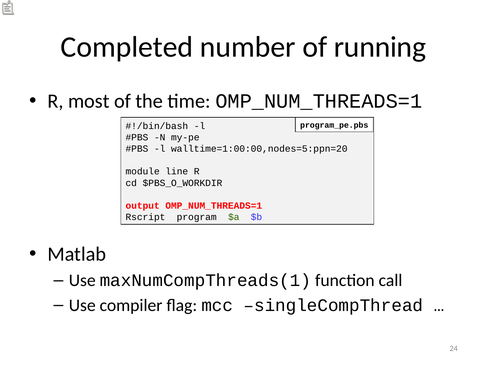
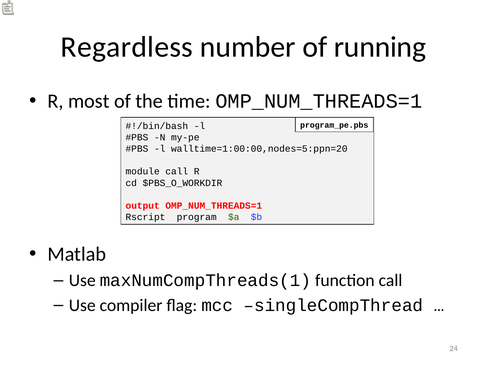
Completed: Completed -> Regardless (127, 47)
module line: line -> call (177, 172)
